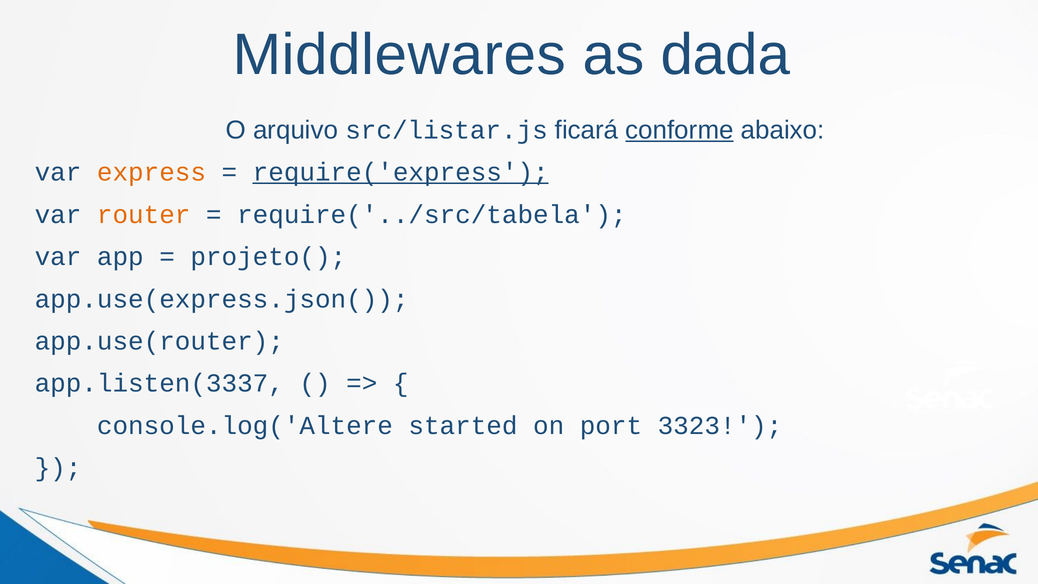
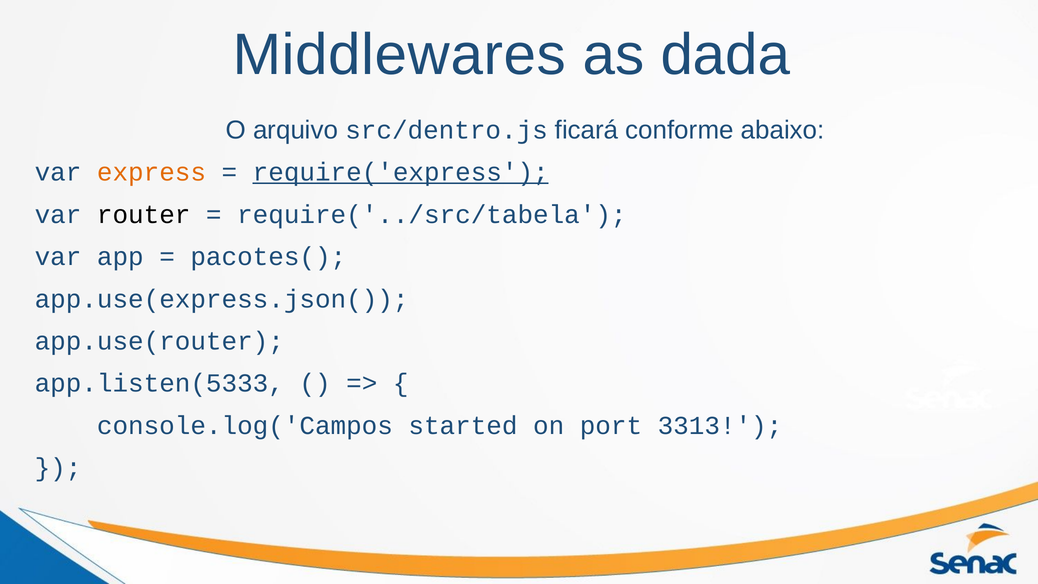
src/listar.js: src/listar.js -> src/dentro.js (447, 130)
conforme underline: present -> none (680, 130)
router colour: orange -> black (144, 214)
projeto(: projeto( -> pacotes( (268, 257)
app.listen(3337: app.listen(3337 -> app.listen(5333 (159, 383)
console.log('Altere: console.log('Altere -> console.log('Campos (245, 425)
3323: 3323 -> 3313 (720, 425)
